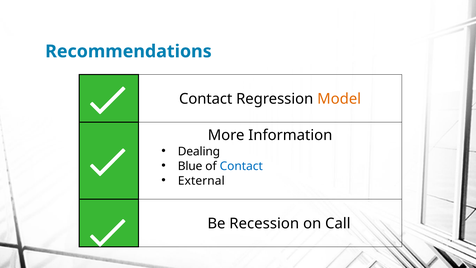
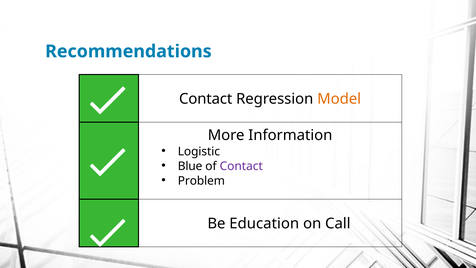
Dealing: Dealing -> Logistic (199, 152)
Contact colour: blue -> purple (241, 166)
External: External -> Problem (201, 181)
Recession: Recession -> Education (264, 223)
